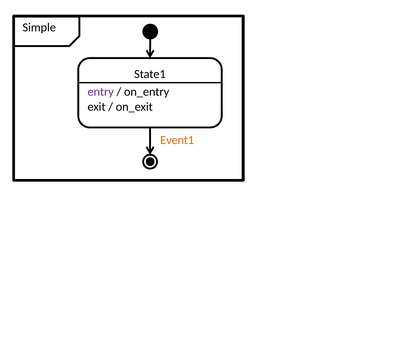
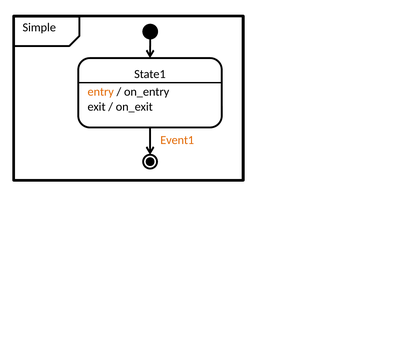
entry colour: purple -> orange (101, 92)
